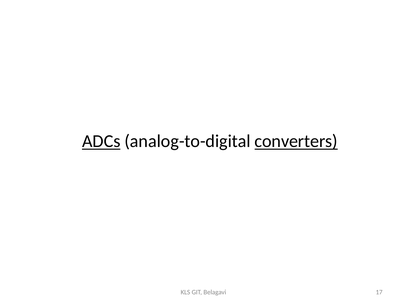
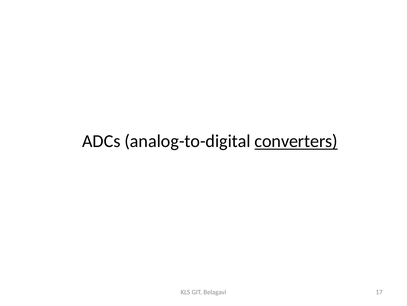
ADCs underline: present -> none (101, 141)
